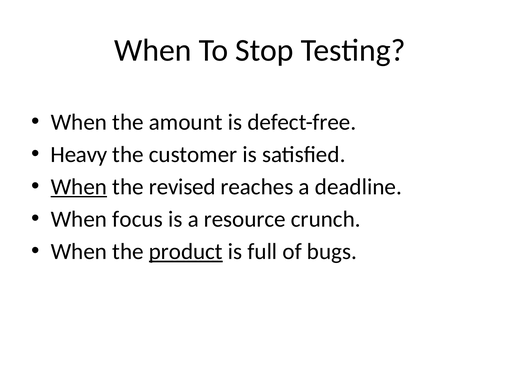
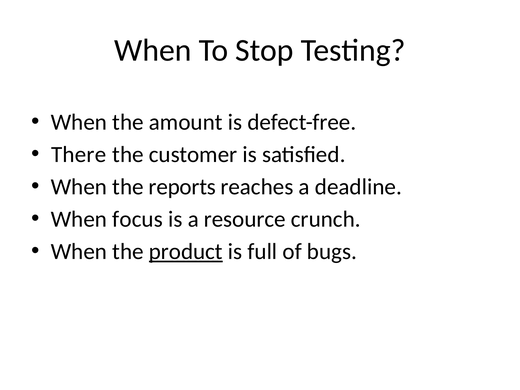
Heavy: Heavy -> There (79, 154)
When underline: present -> none (79, 187)
revised: revised -> reports (182, 187)
